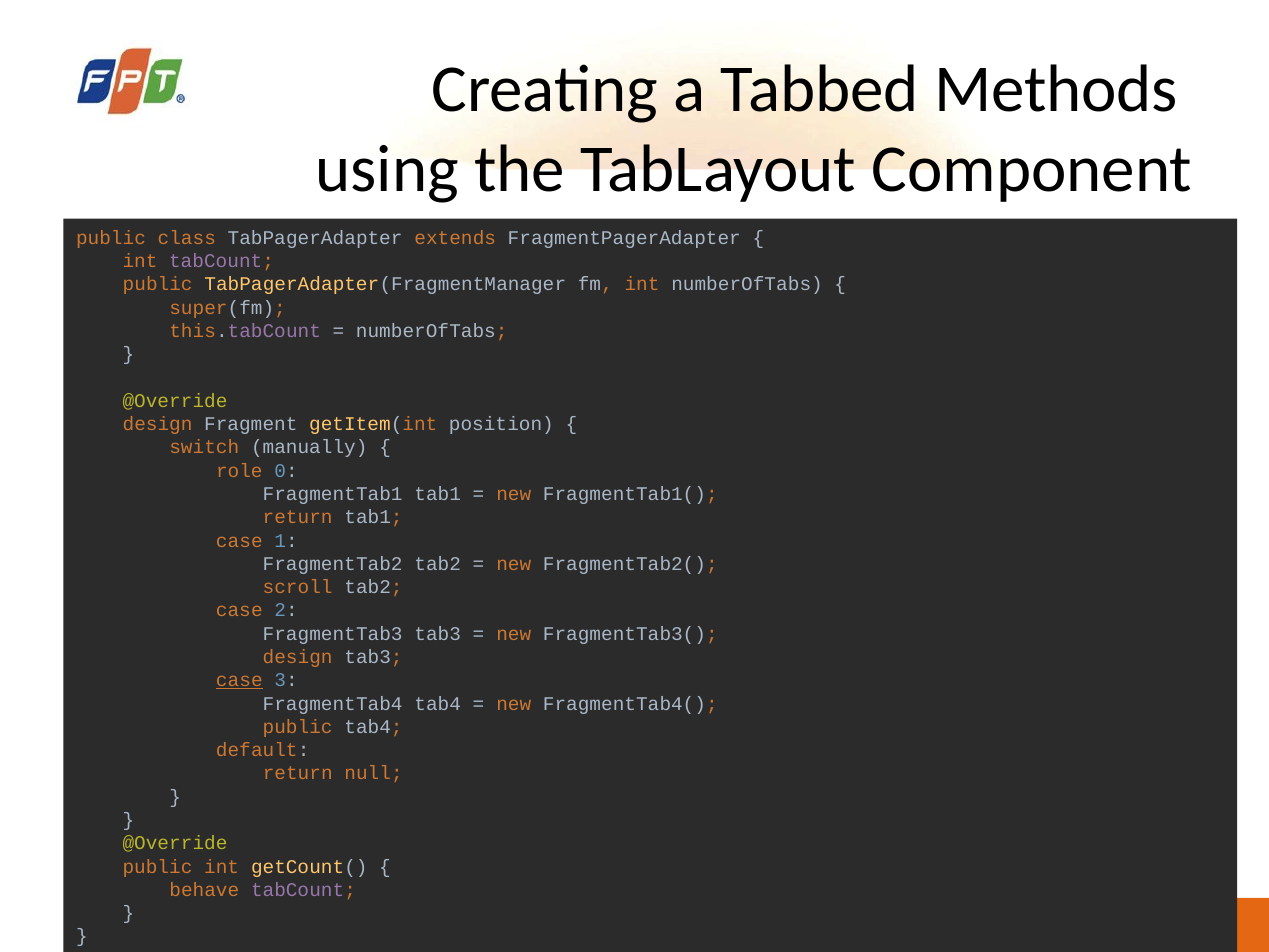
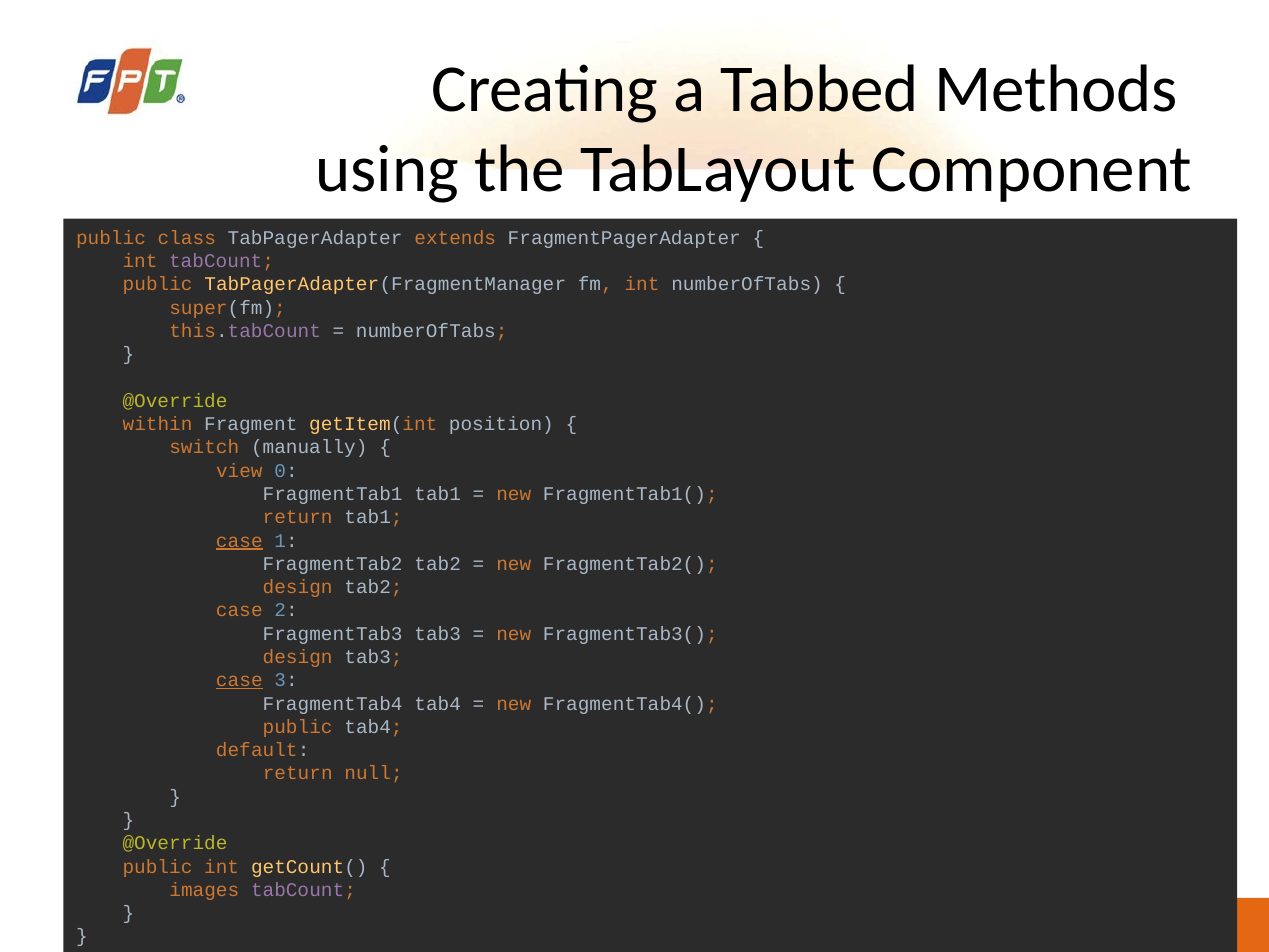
design: design -> within (158, 424)
role: role -> view (239, 471)
case underline: none -> present (239, 541)
scroll: scroll -> design (298, 587)
behave: behave -> images (204, 890)
